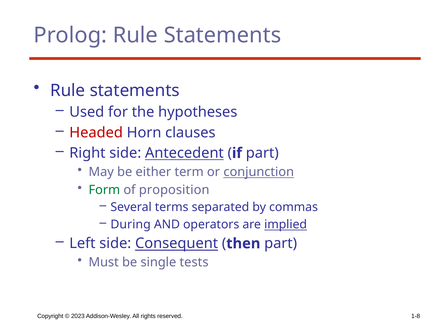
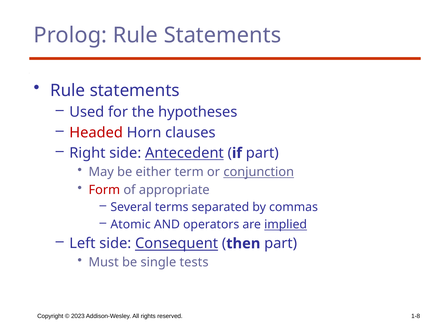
Form colour: green -> red (104, 190)
proposition: proposition -> appropriate (174, 190)
During: During -> Atomic (131, 224)
